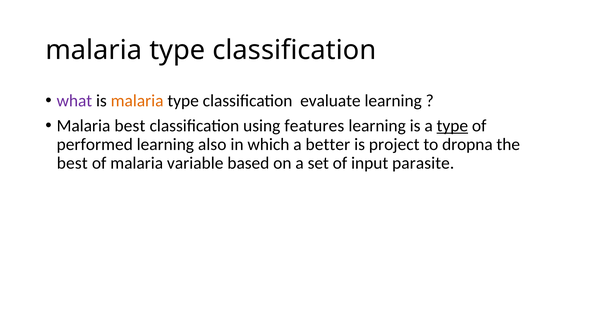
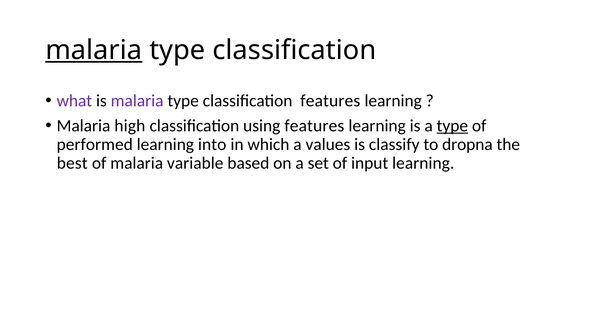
malaria underline: none -> present (94, 50)
malaria colour: orange -> purple (137, 101)
classification evaluate: evaluate -> features (330, 101)
Malaria best: best -> high (130, 126)
also: also -> into (212, 145)
better: better -> values (328, 145)
project: project -> classify (394, 145)
input parasite: parasite -> learning (423, 163)
